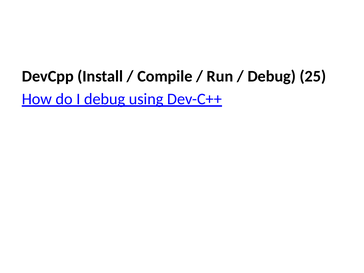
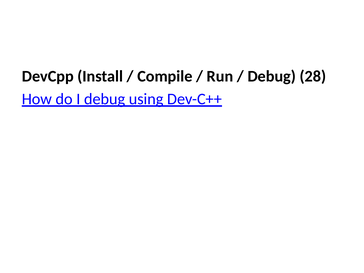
25: 25 -> 28 (313, 76)
